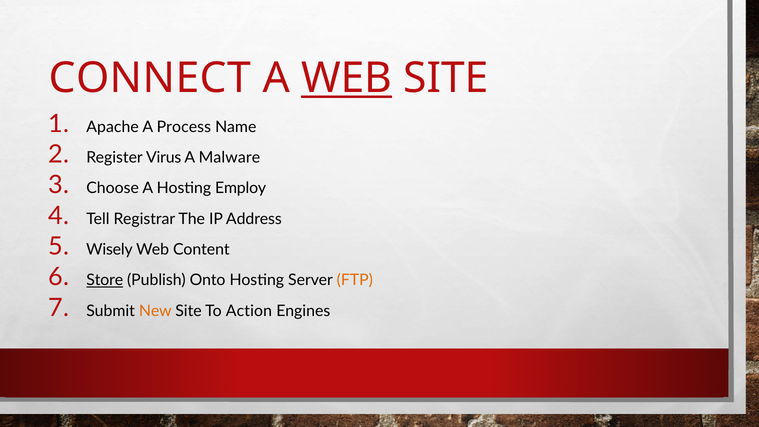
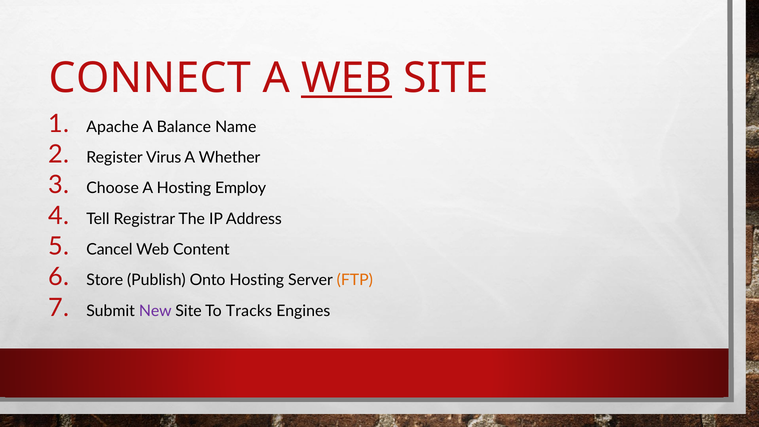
Process: Process -> Balance (184, 127)
Malware: Malware -> Whether (230, 157)
Wisely: Wisely -> Cancel (109, 250)
Store underline: present -> none (105, 280)
New colour: orange -> purple (155, 311)
Action: Action -> Tracks (249, 311)
